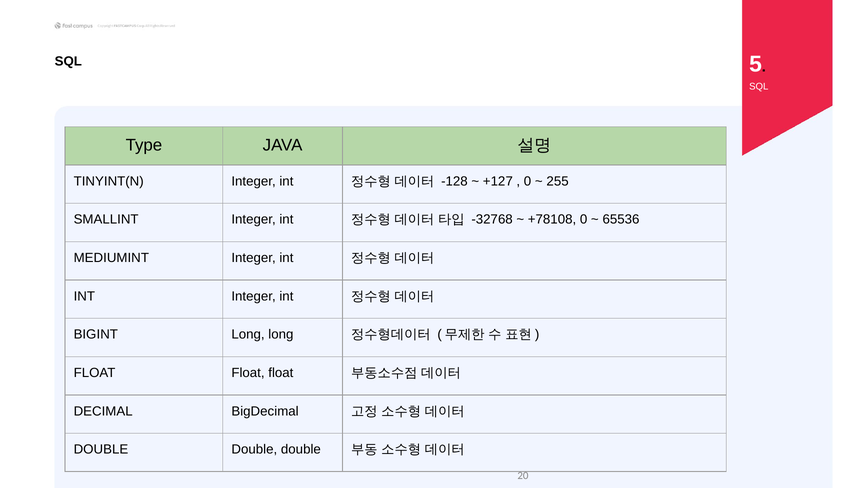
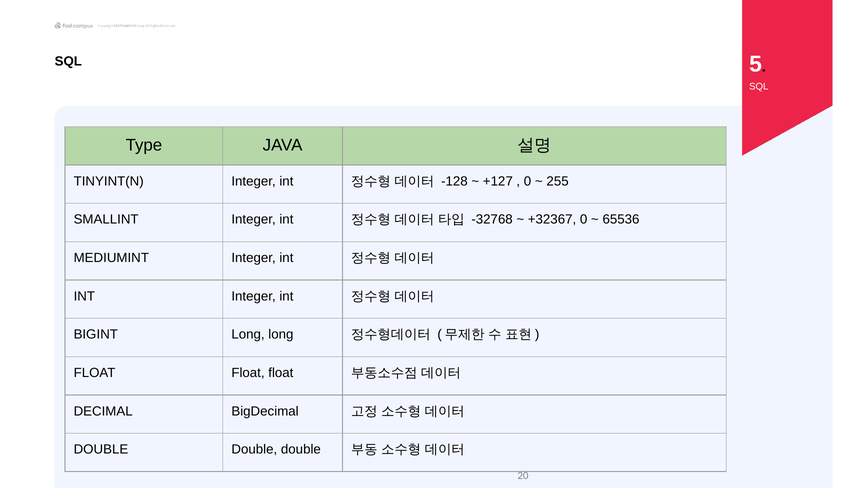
+78108: +78108 -> +32367 (552, 220)
